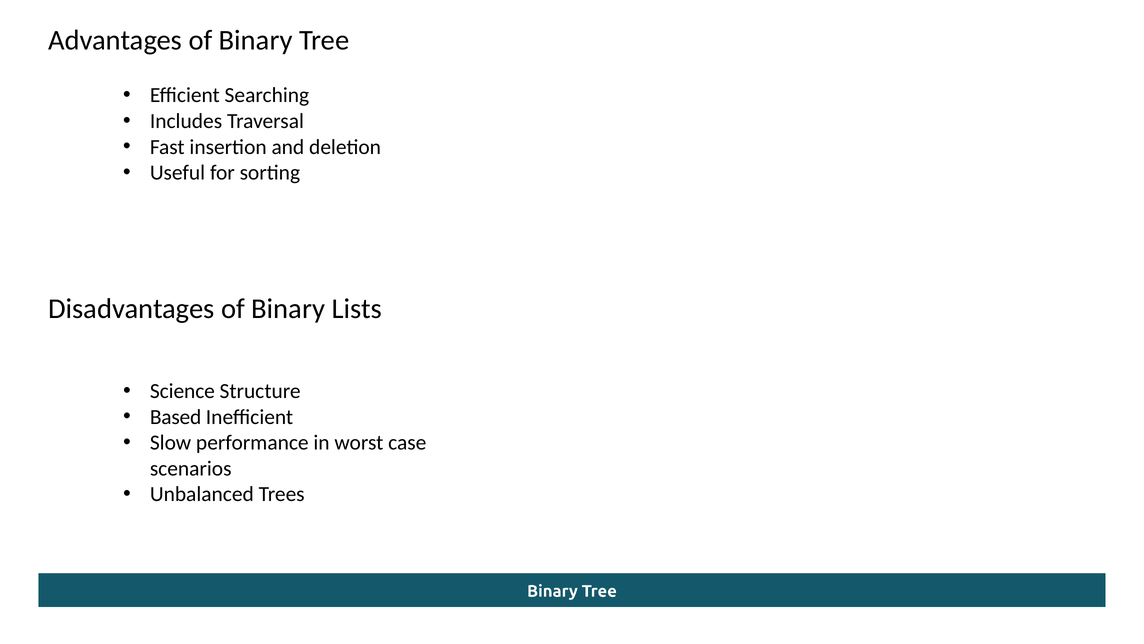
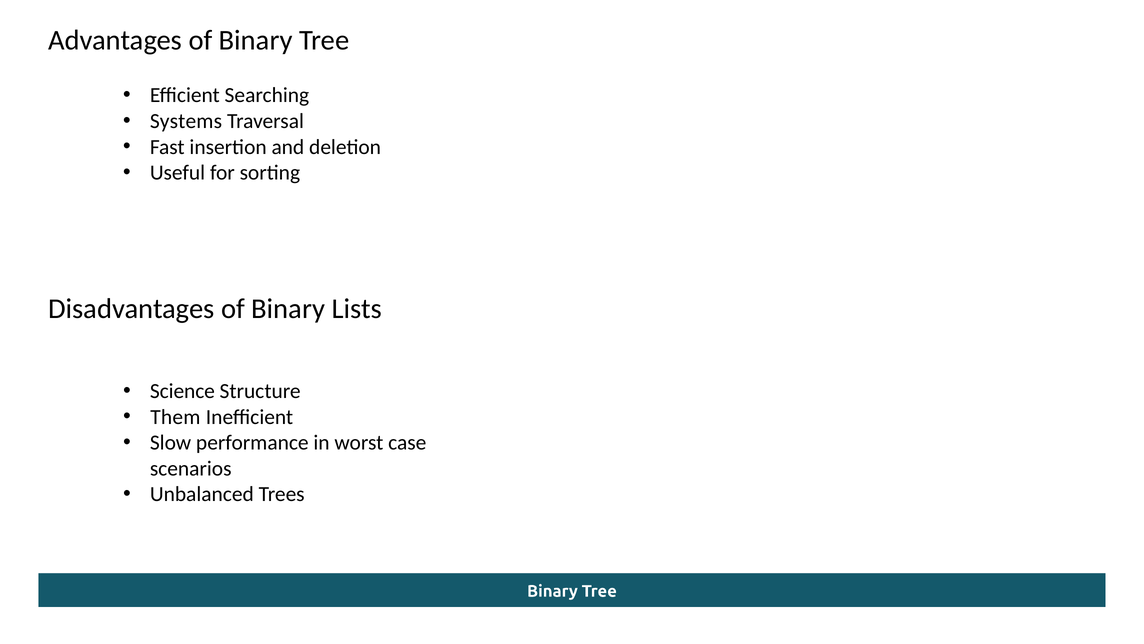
Includes: Includes -> Systems (186, 121)
Based: Based -> Them (175, 417)
